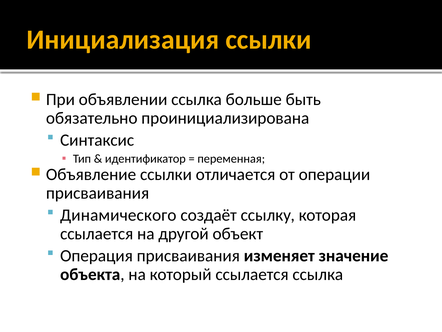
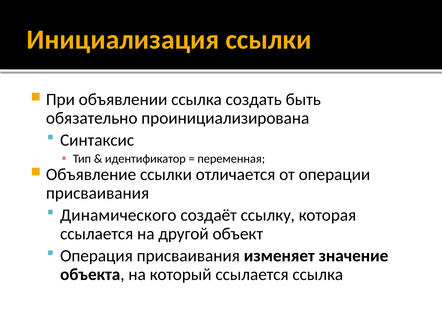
больше: больше -> создать (254, 99)
